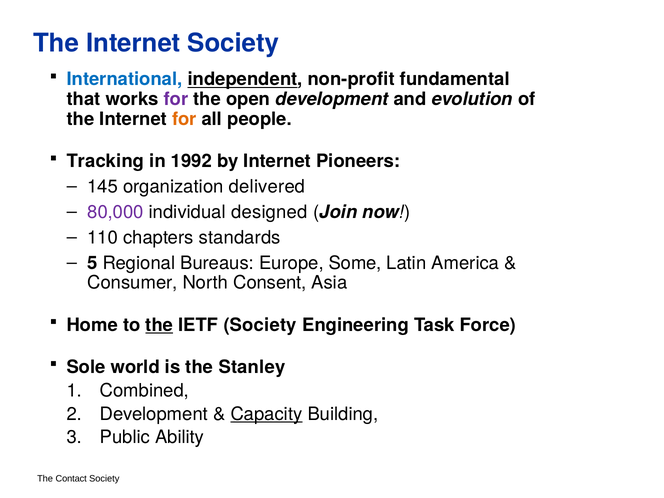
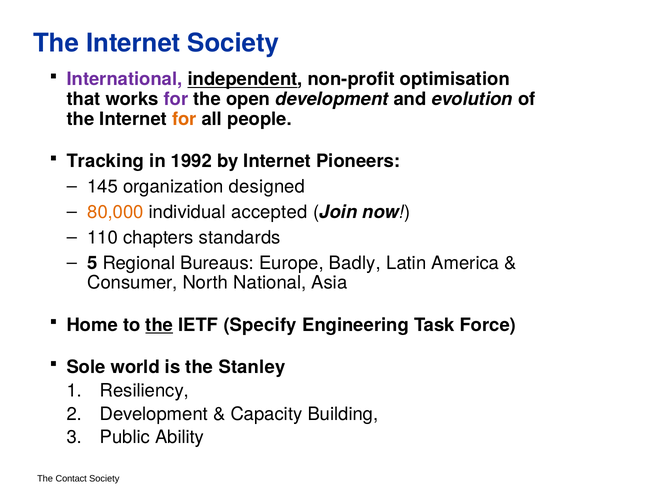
International colour: blue -> purple (125, 79)
fundamental: fundamental -> optimisation (455, 79)
delivered: delivered -> designed (267, 187)
80,000 colour: purple -> orange (115, 212)
designed: designed -> accepted (269, 212)
Some: Some -> Badly (355, 263)
Consent: Consent -> National (270, 283)
IETF Society: Society -> Specify (260, 325)
Combined: Combined -> Resiliency (144, 391)
Capacity underline: present -> none (266, 414)
